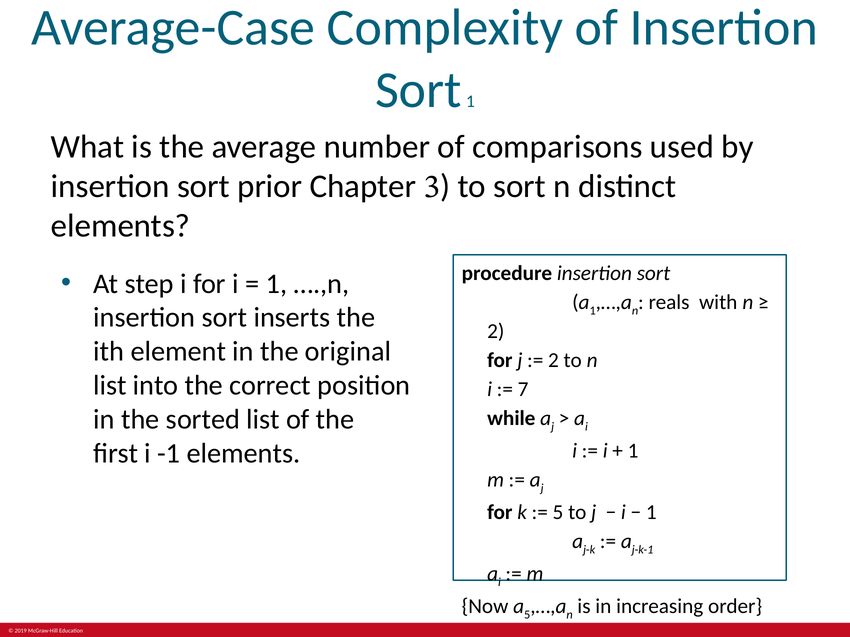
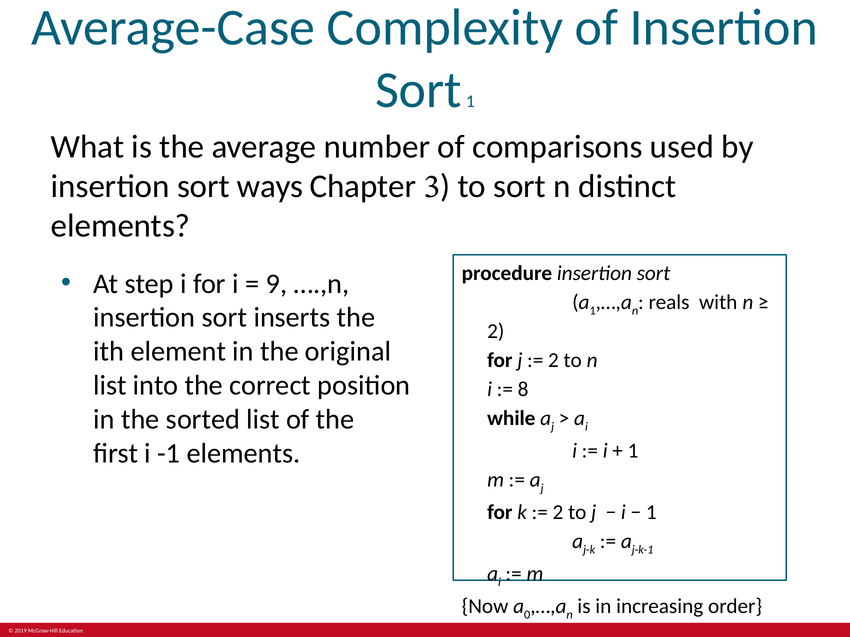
prior: prior -> ways (270, 186)
1: 1 -> 9 (276, 284)
7: 7 -> 8 (523, 390)
5: 5 -> 2 (558, 513)
5: 5 -> 0 (527, 615)
